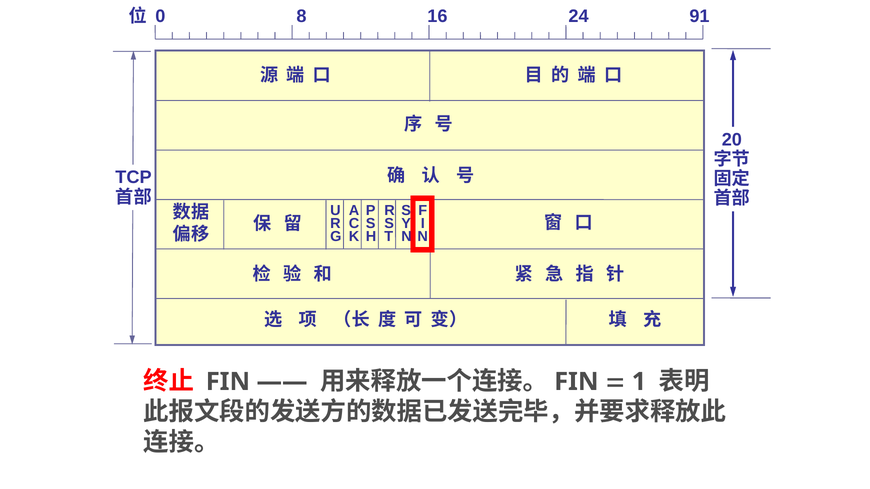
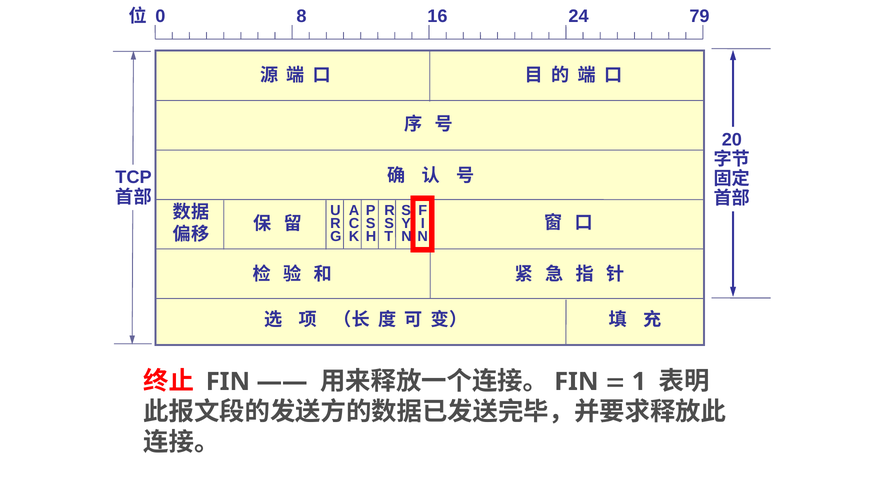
91: 91 -> 79 (699, 16)
